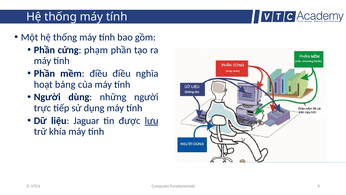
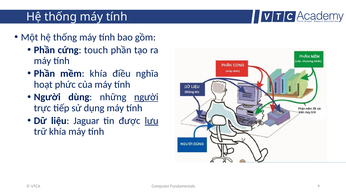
phạm: phạm -> touch (96, 50)
mềm điều: điều -> khía (98, 73)
bảng: bảng -> phức (65, 84)
người underline: none -> present (146, 97)
